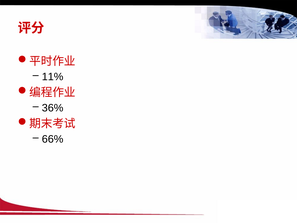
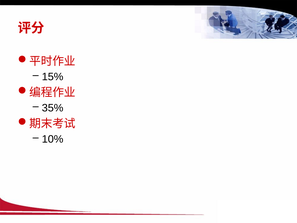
11%: 11% -> 15% (53, 77)
36%: 36% -> 35% (53, 108)
66%: 66% -> 10% (53, 139)
